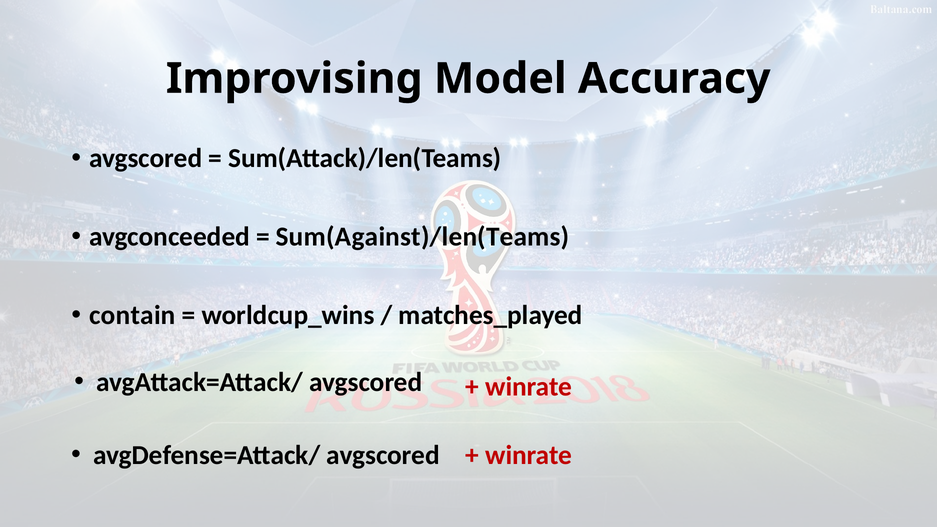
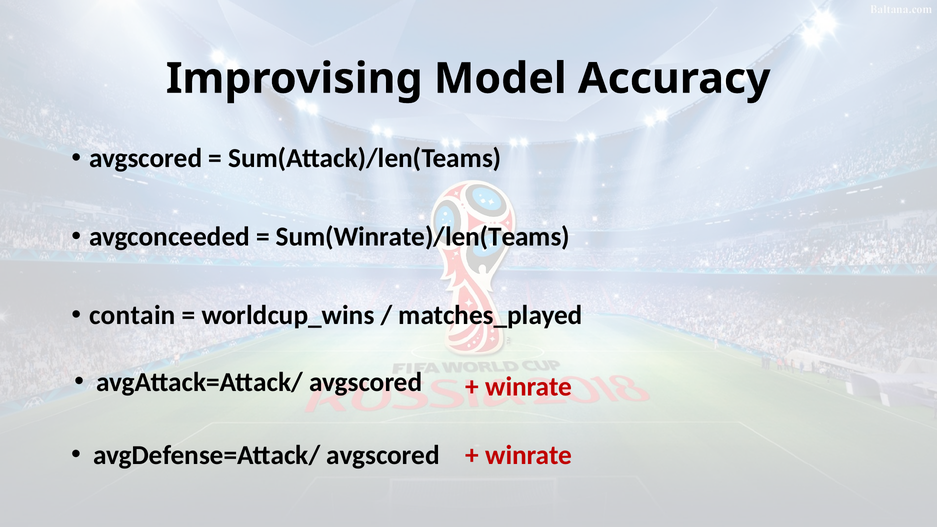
Sum(Against)/len(Teams: Sum(Against)/len(Teams -> Sum(Winrate)/len(Teams (423, 237)
